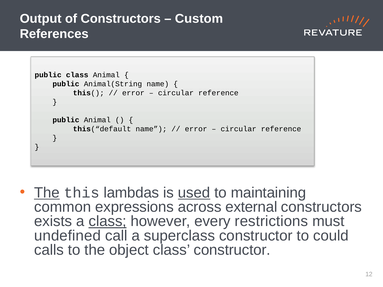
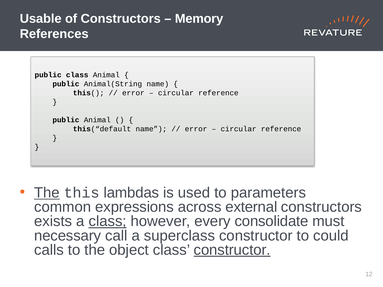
Output: Output -> Usable (41, 19)
Custom: Custom -> Memory (199, 19)
used underline: present -> none (194, 193)
maintaining: maintaining -> parameters (268, 193)
restrictions: restrictions -> consolidate (272, 221)
undefined: undefined -> necessary (68, 236)
constructor underline: none -> present (232, 250)
